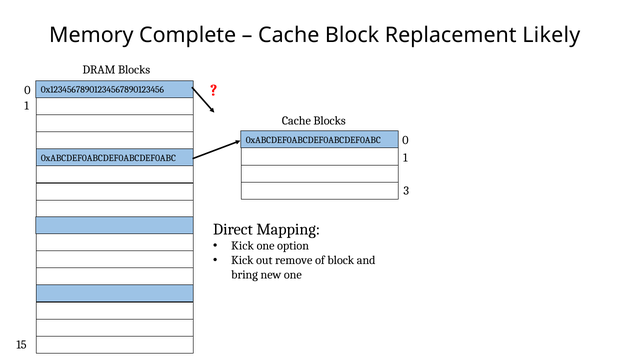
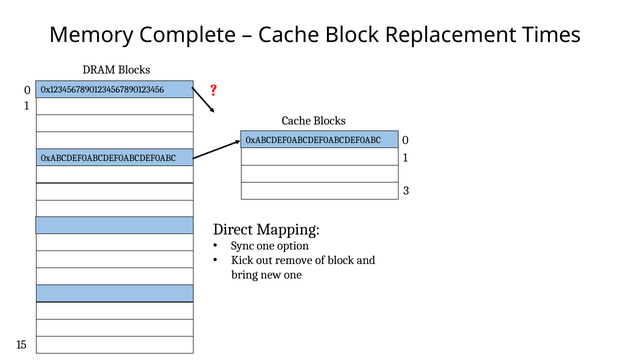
Likely: Likely -> Times (551, 35)
Kick: Kick -> Sync (243, 246)
